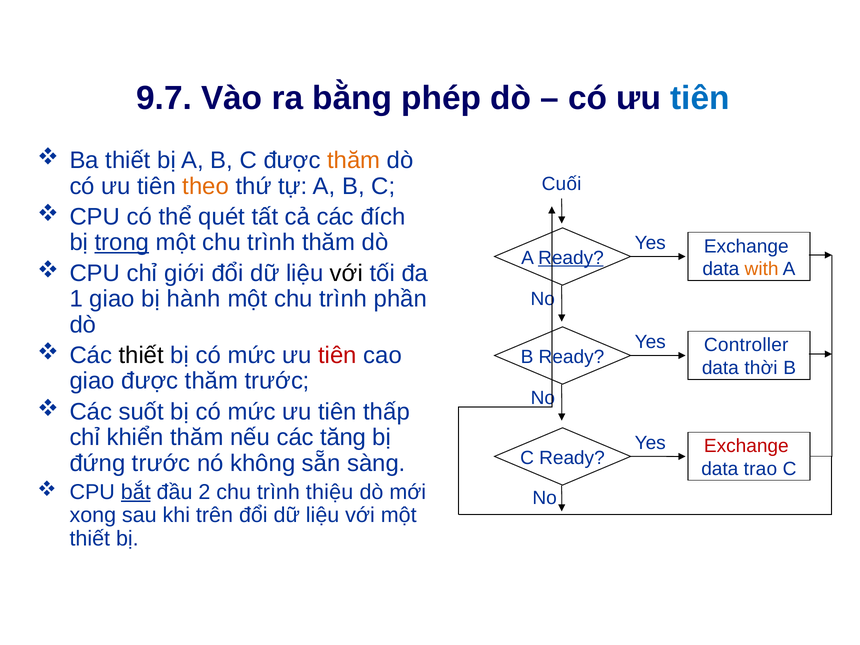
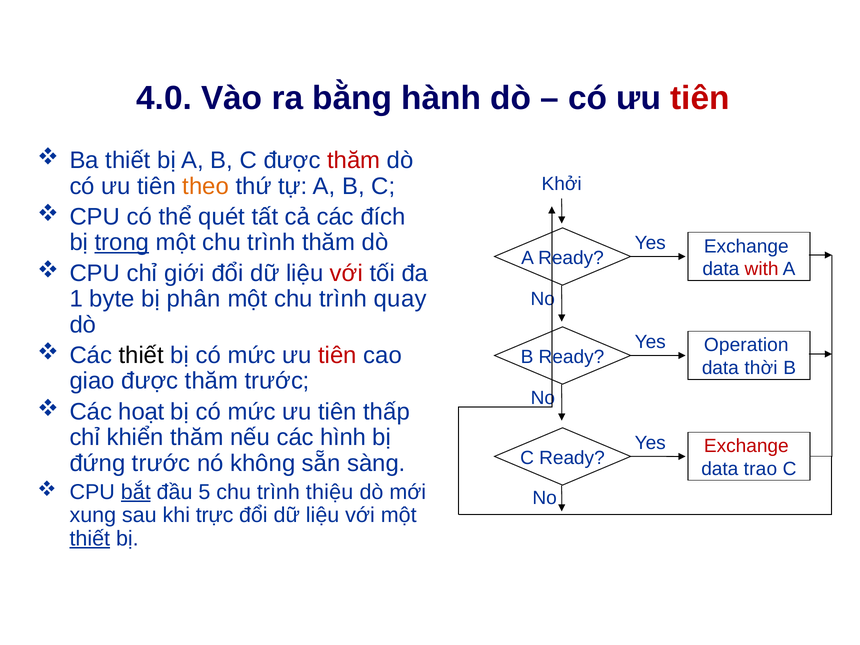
9.7: 9.7 -> 4.0 (164, 98)
phép: phép -> hành (441, 98)
tiên colour: blue -> red (700, 98)
thăm colour: orange -> red (354, 160)
Cuối: Cuối -> Khởi (562, 184)
Ready underline: present -> none (571, 258)
with colour: orange -> red (762, 269)
với colour: black -> red (346, 273)
1 giao: giao -> byte (112, 299)
hành: hành -> phân (194, 299)
phần: phần -> quay (400, 299)
Controller: Controller -> Operation (746, 345)
suốt: suốt -> hoạt (141, 412)
tăng: tăng -> hình (343, 437)
2: 2 -> 5 (204, 492)
xong: xong -> xung (93, 515)
trên: trên -> trực (215, 515)
thiết underline: none -> present (90, 539)
